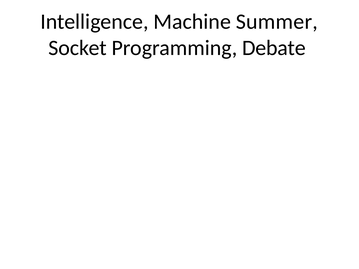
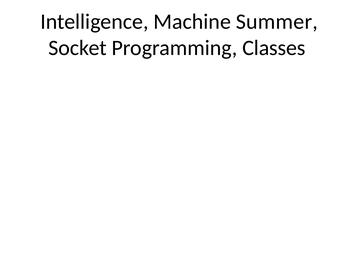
Debate: Debate -> Classes (274, 48)
